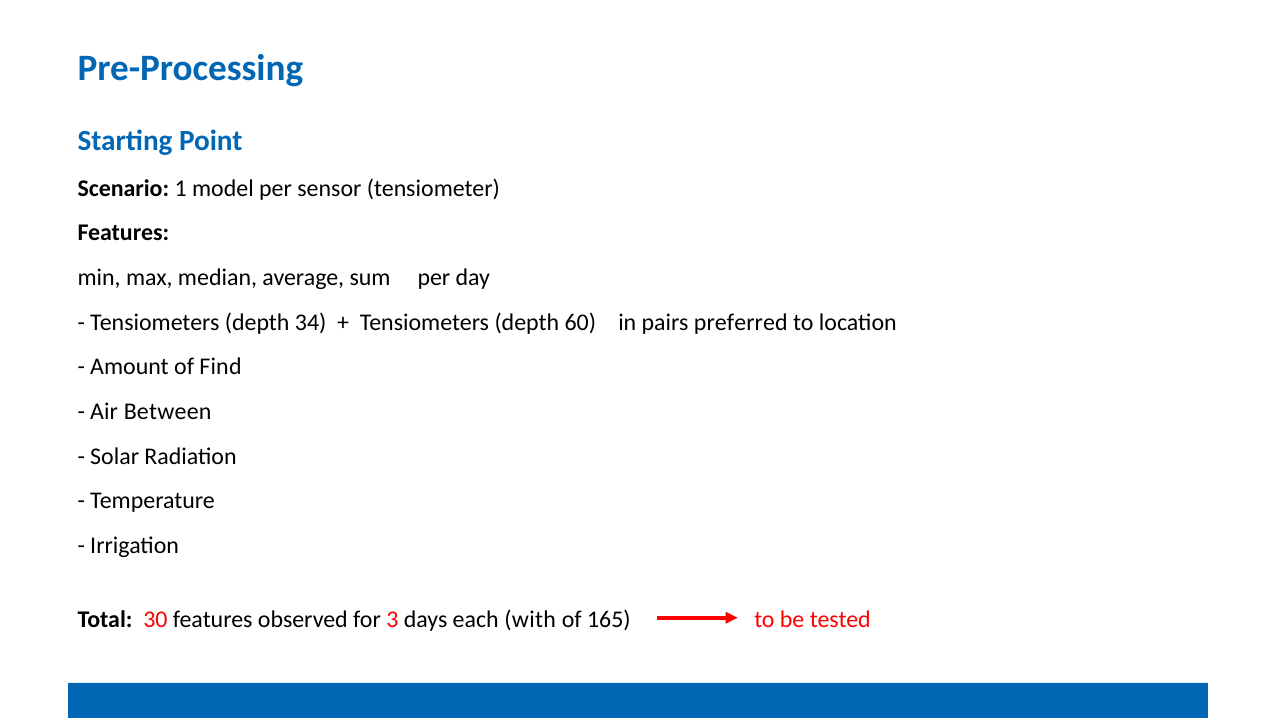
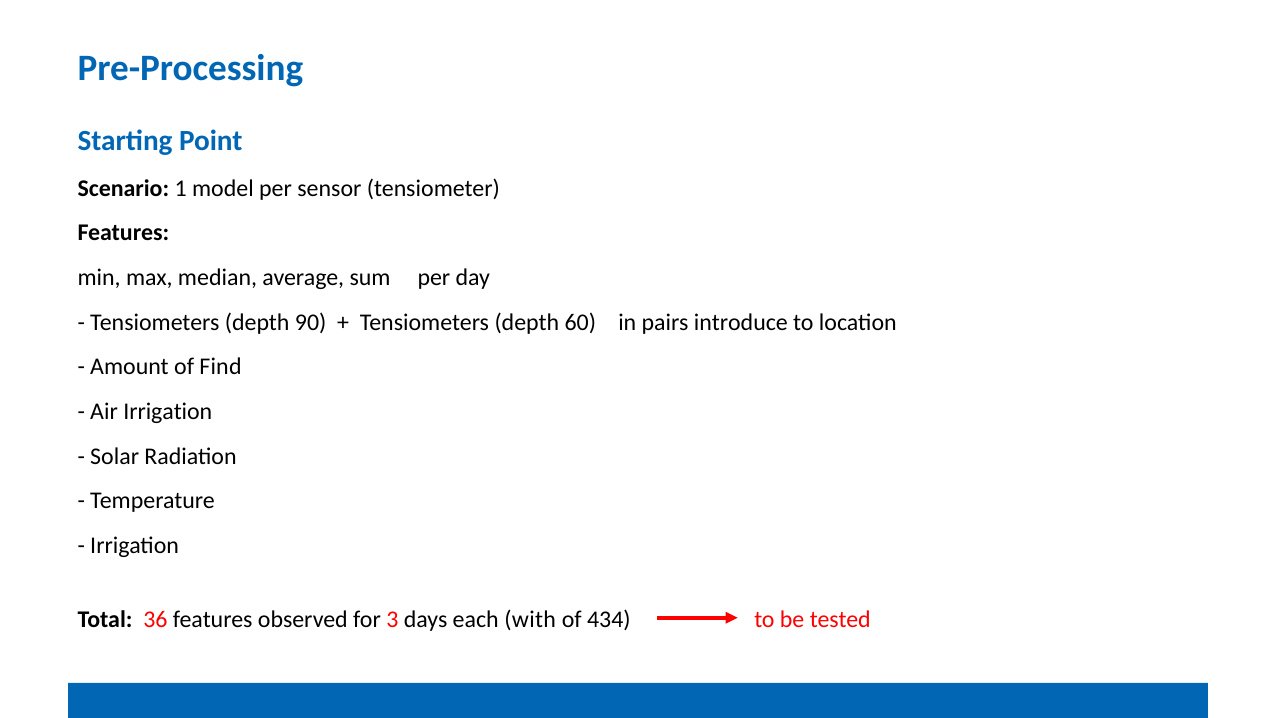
34: 34 -> 90 (311, 322)
preferred: preferred -> introduce (741, 322)
Air Between: Between -> Irrigation (168, 412)
30: 30 -> 36 (155, 619)
165: 165 -> 434 (609, 619)
